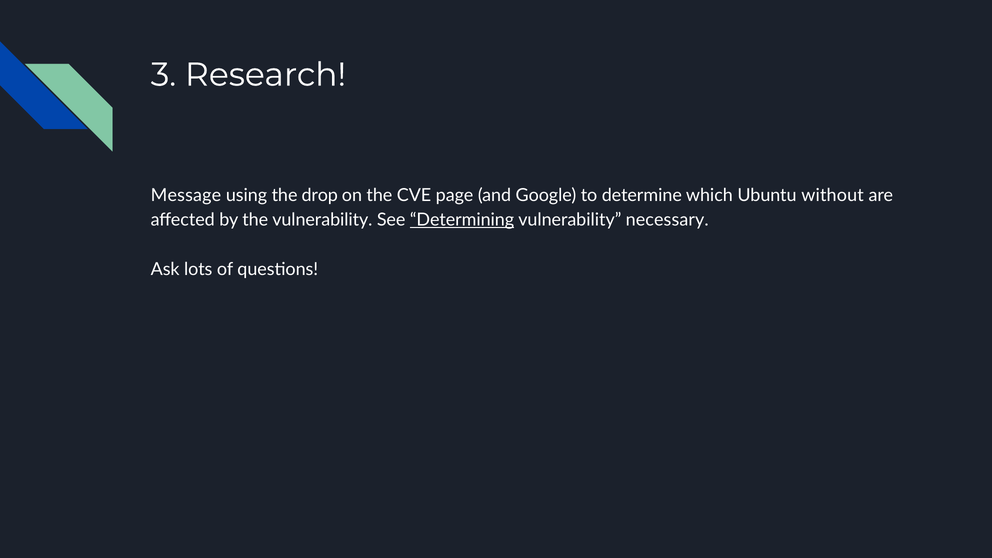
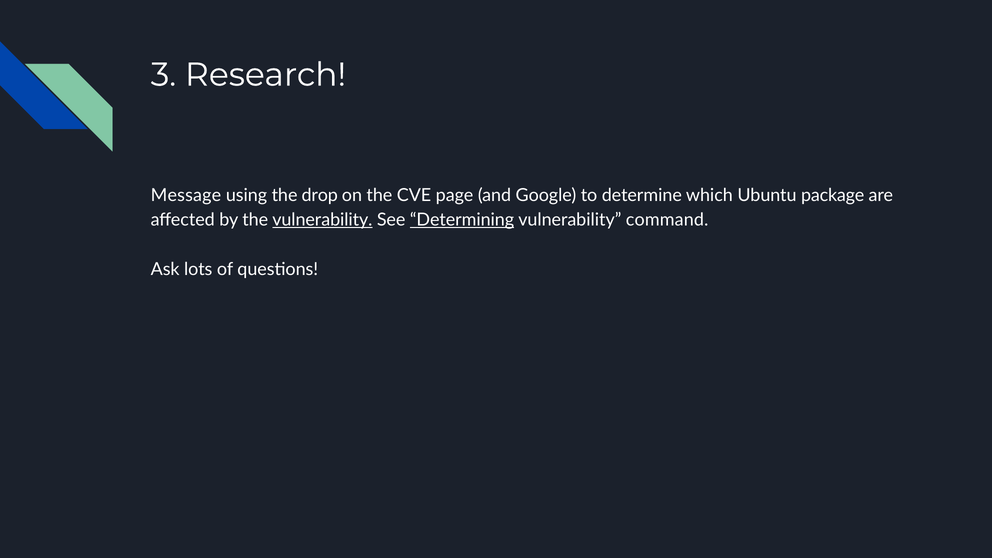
without: without -> package (833, 195)
vulnerability underline: none -> present (322, 220)
necessary: necessary -> command (667, 220)
